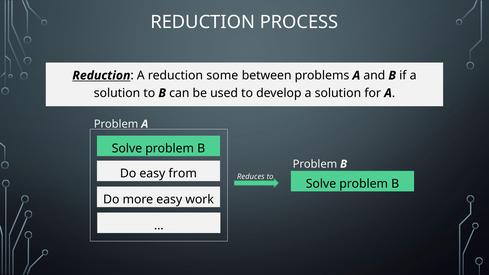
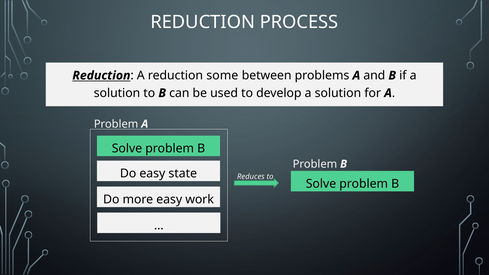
from: from -> state (183, 174)
